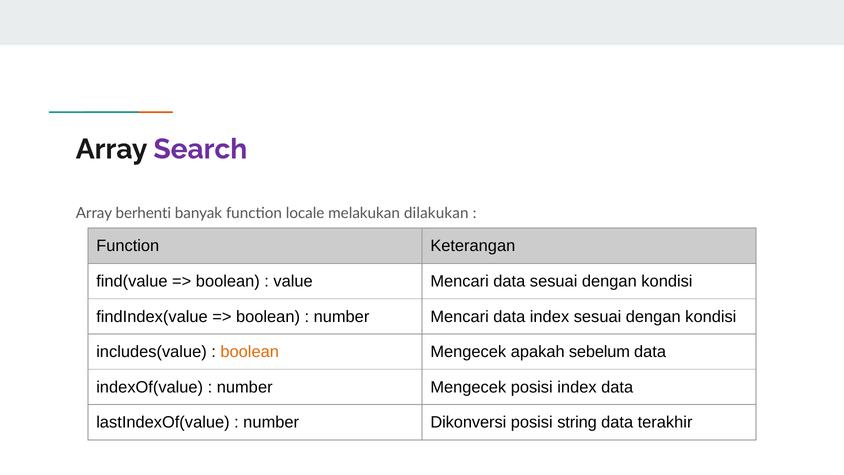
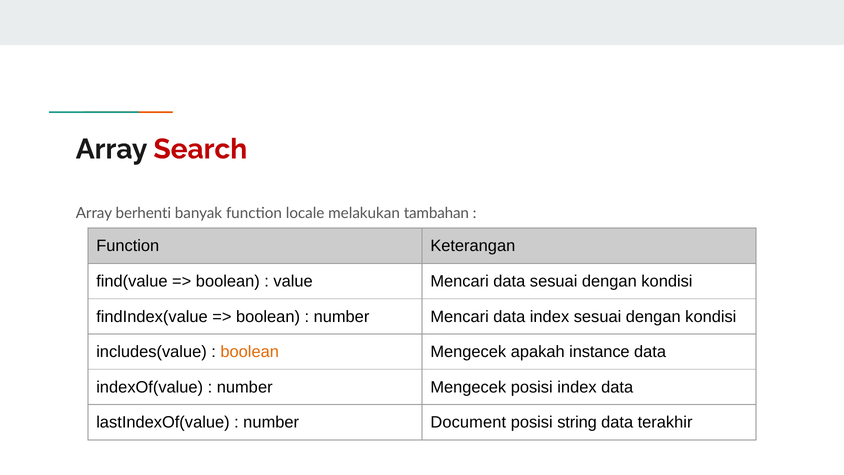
Search colour: purple -> red (200, 149)
dilakukan: dilakukan -> tambahan (436, 213)
sebelum: sebelum -> instance (599, 352)
Dikonversi: Dikonversi -> Document (468, 422)
